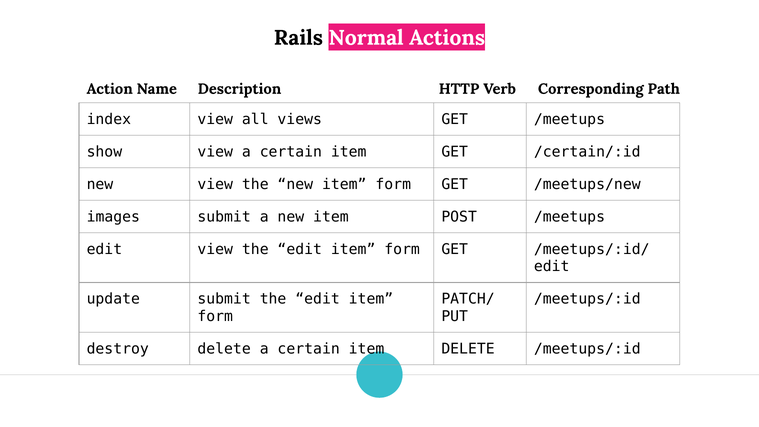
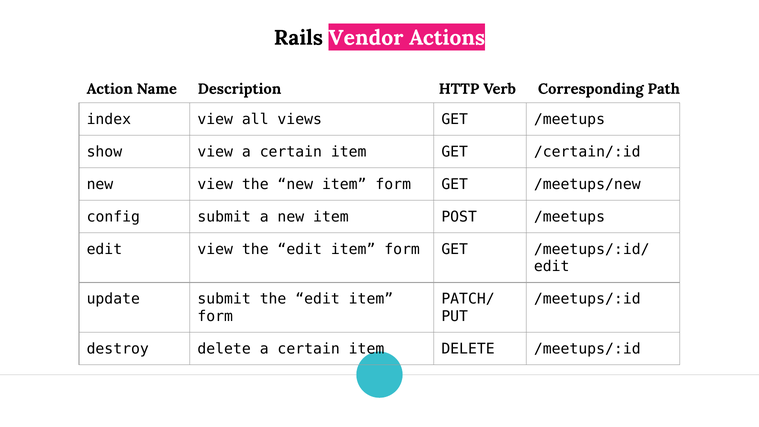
Normal: Normal -> Vendor (366, 38)
images: images -> config (113, 217)
